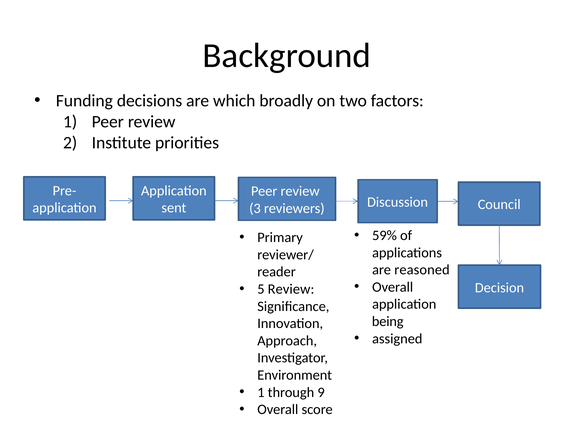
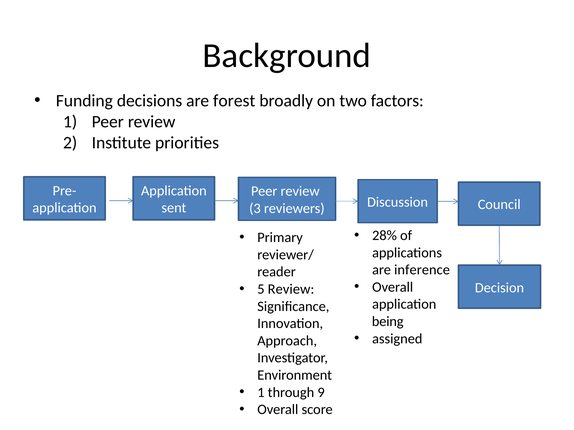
which: which -> forest (234, 101)
59%: 59% -> 28% (385, 236)
reasoned: reasoned -> inference (422, 270)
